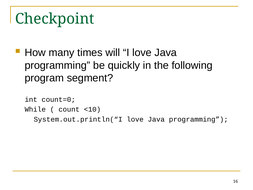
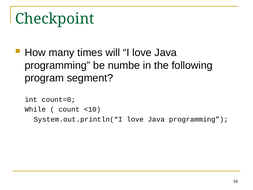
quickly: quickly -> numbe (124, 65)
